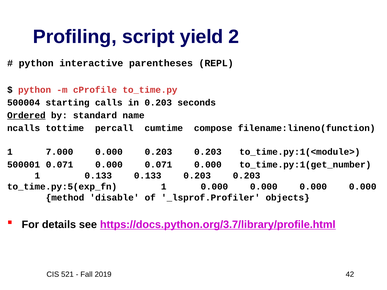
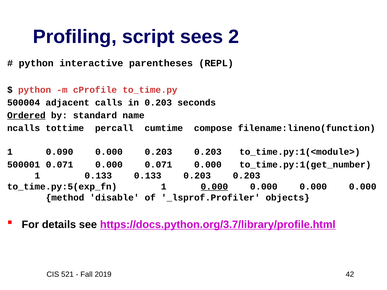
yield: yield -> sees (202, 37)
starting: starting -> adjacent (68, 103)
7.000: 7.000 -> 0.090 (60, 152)
0.000 underline: none -> present (214, 187)
